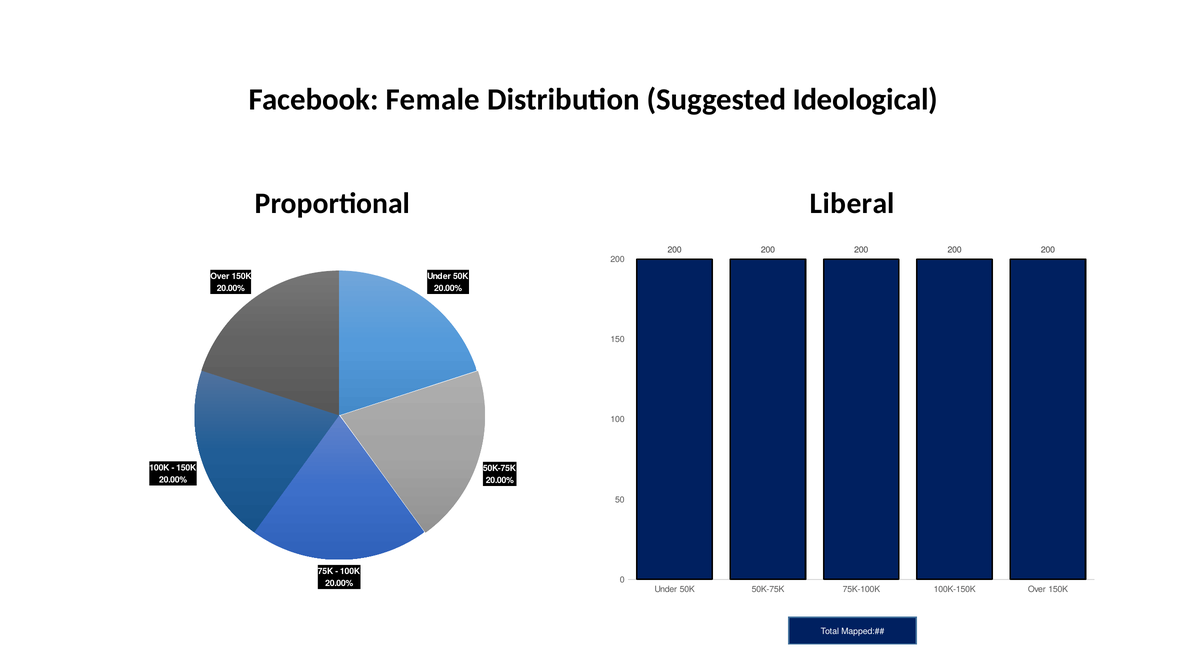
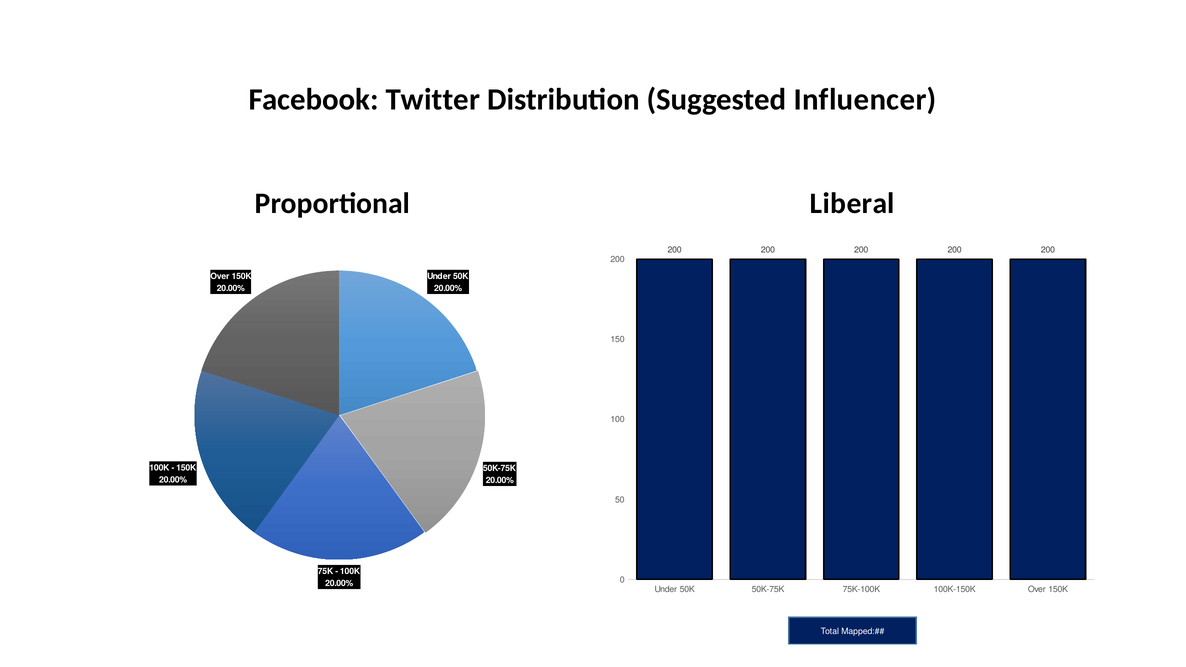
Female: Female -> Twitter (433, 100)
Ideological: Ideological -> Influencer (865, 100)
